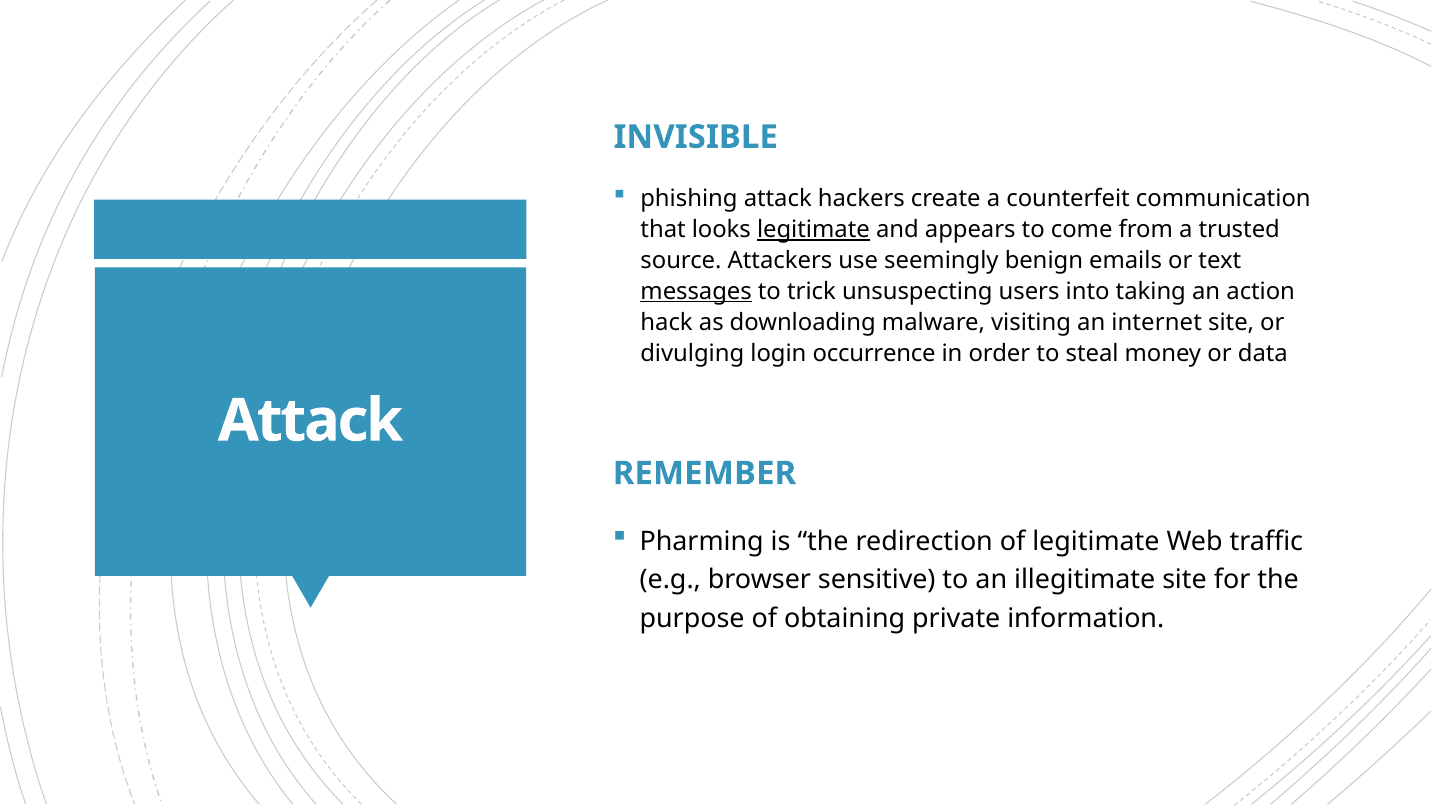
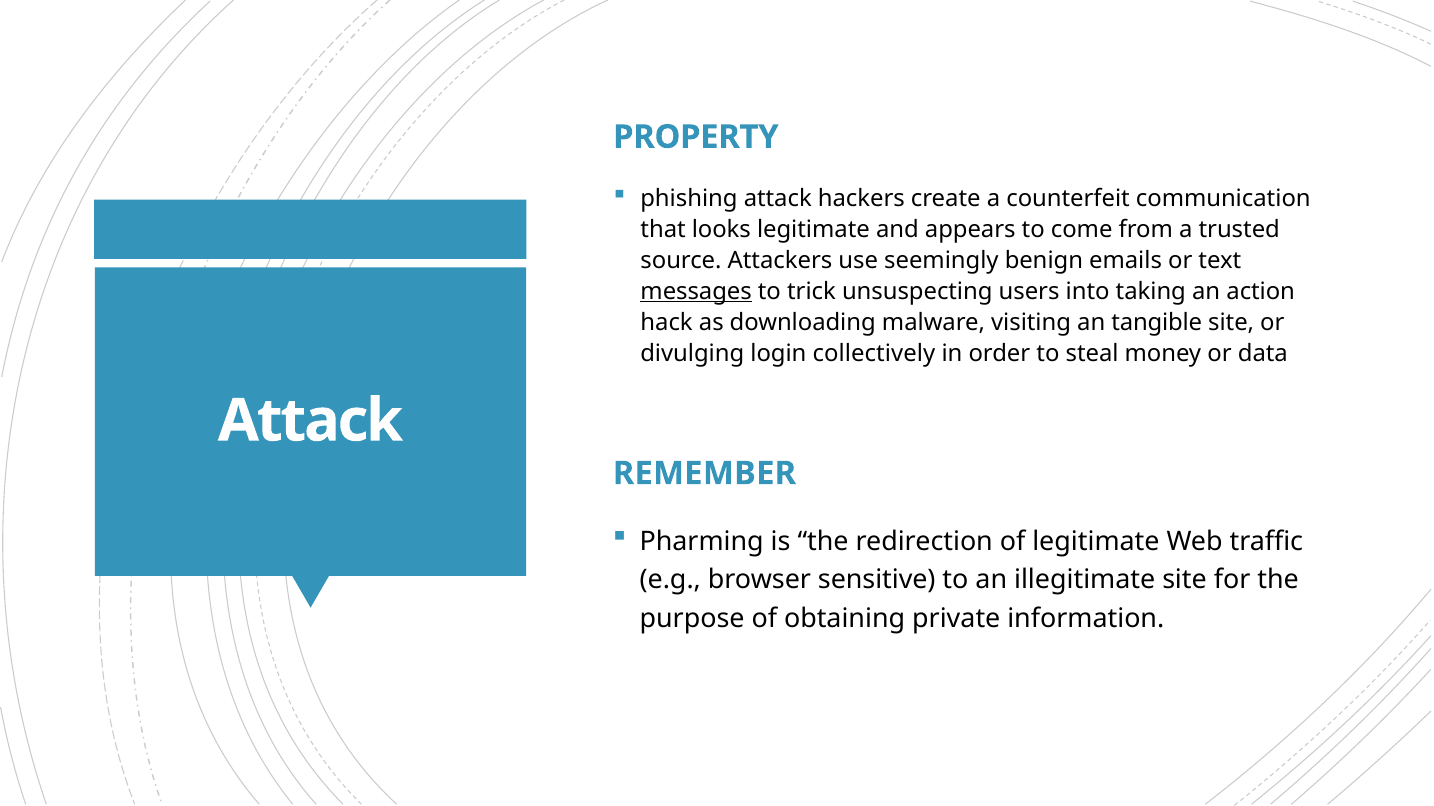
INVISIBLE: INVISIBLE -> PROPERTY (696, 137)
legitimate underline: present -> none (813, 230)
internet: internet -> tangible (1157, 323)
occurrence: occurrence -> collectively (874, 354)
